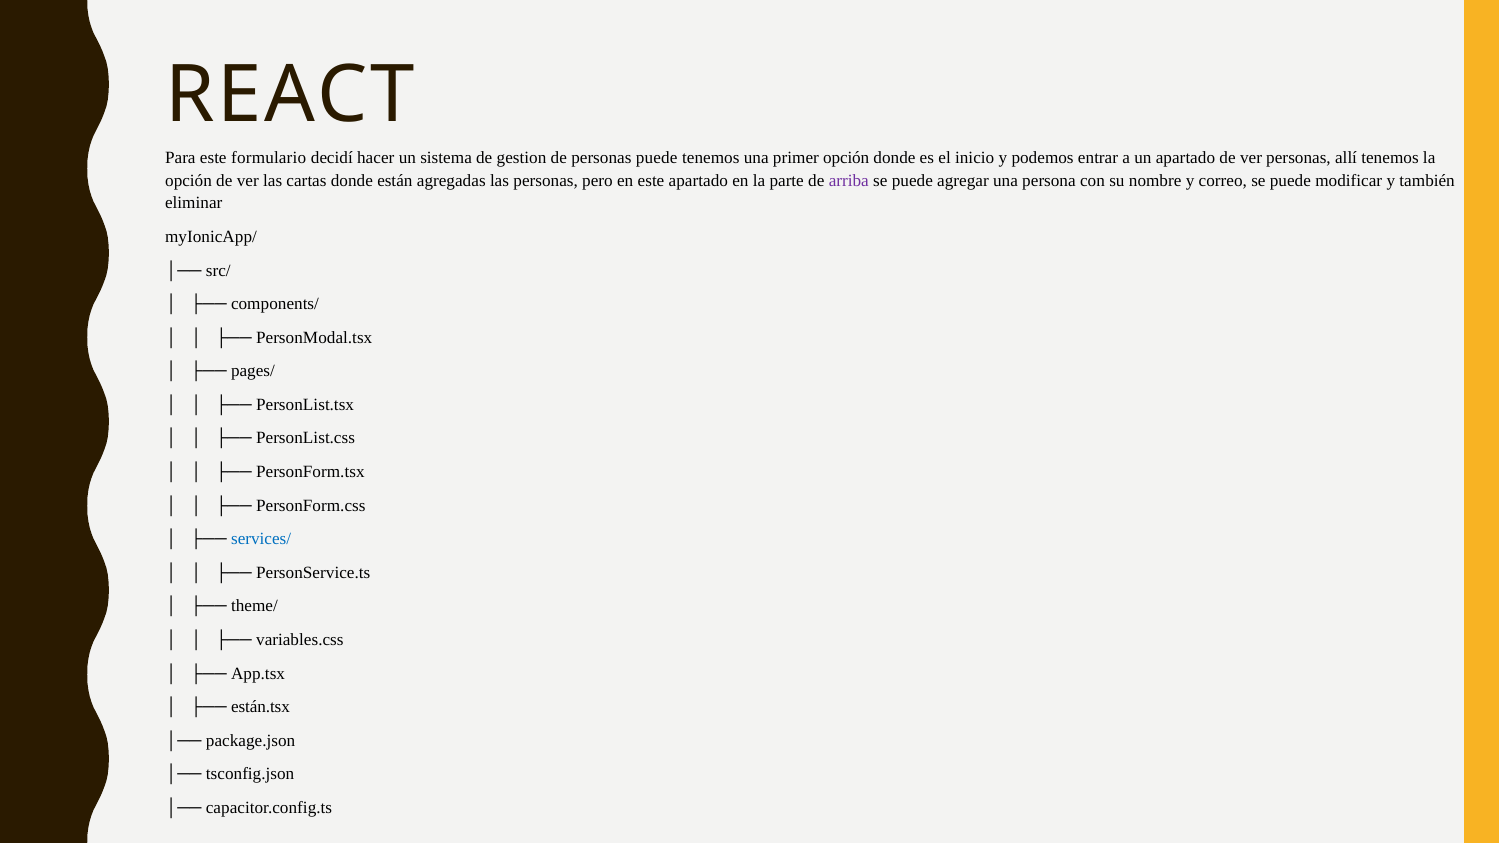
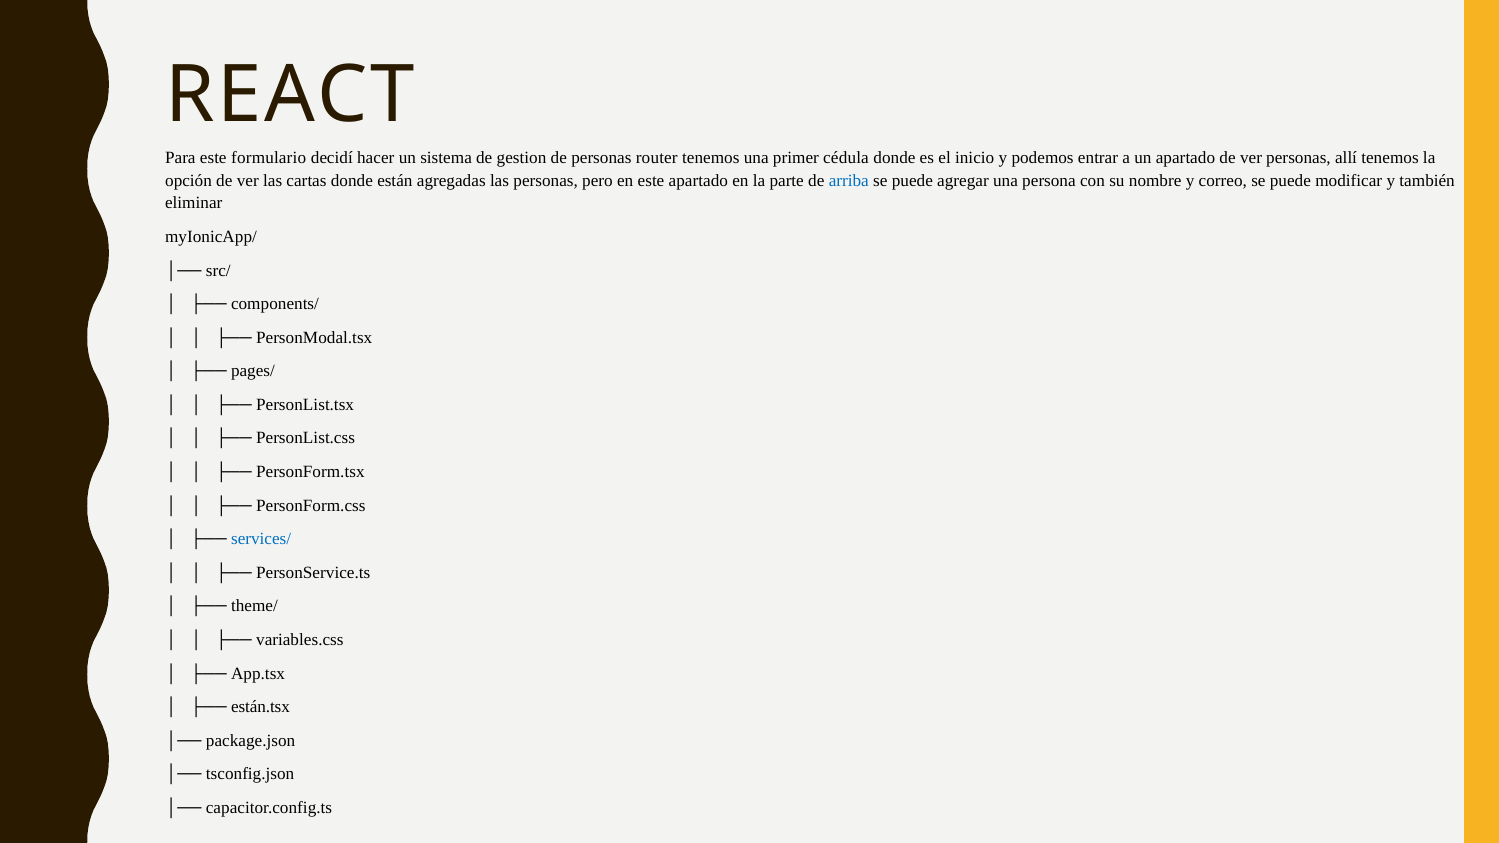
personas puede: puede -> router (657, 158)
primer opción: opción -> cédula (846, 158)
arriba colour: purple -> blue (849, 181)
